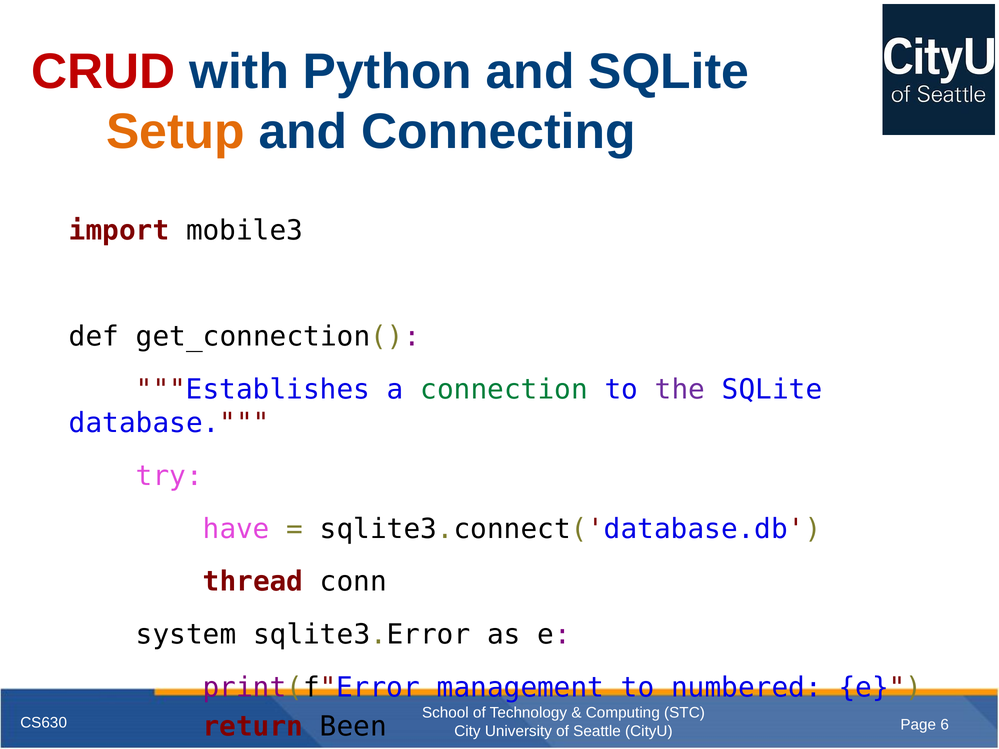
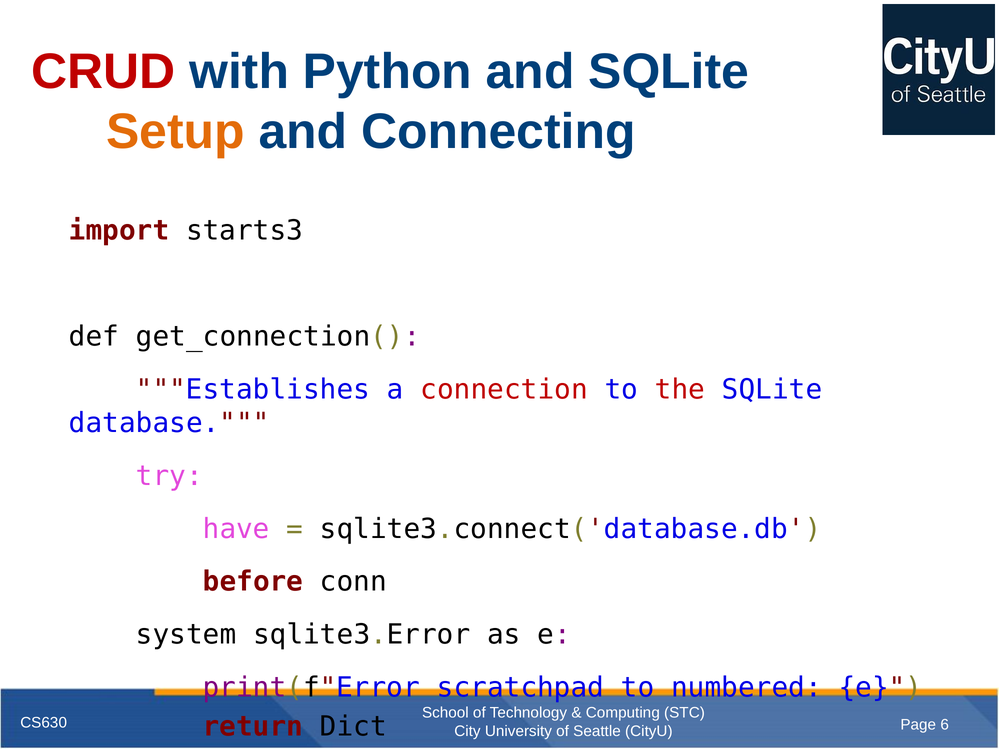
mobile3: mobile3 -> starts3 (245, 231)
connection colour: green -> red (504, 390)
the colour: purple -> red (680, 390)
thread: thread -> before (253, 582)
management: management -> scratchpad (520, 688)
Been: Been -> Dict (353, 727)
